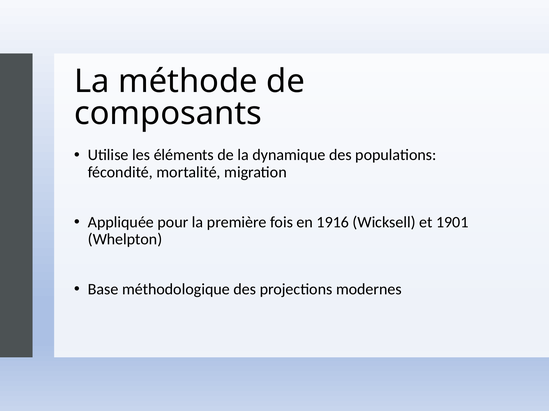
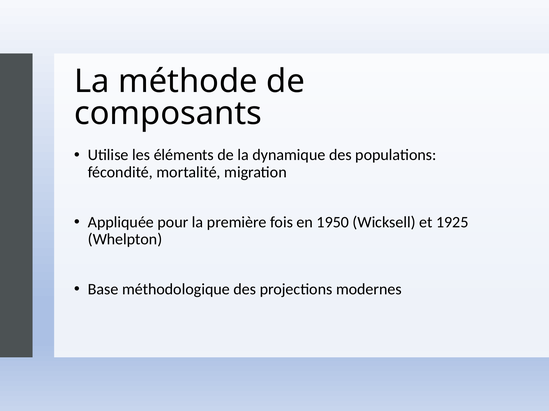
1916: 1916 -> 1950 (333, 222)
1901: 1901 -> 1925 (452, 222)
